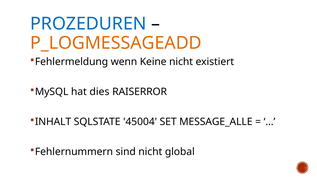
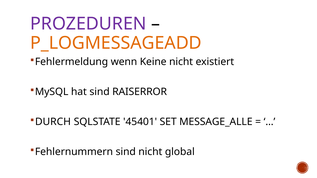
PROZEDUREN colour: blue -> purple (88, 24)
hat dies: dies -> sind (100, 92)
INHALT: INHALT -> DURCH (53, 122)
45004: 45004 -> 45401 (140, 122)
